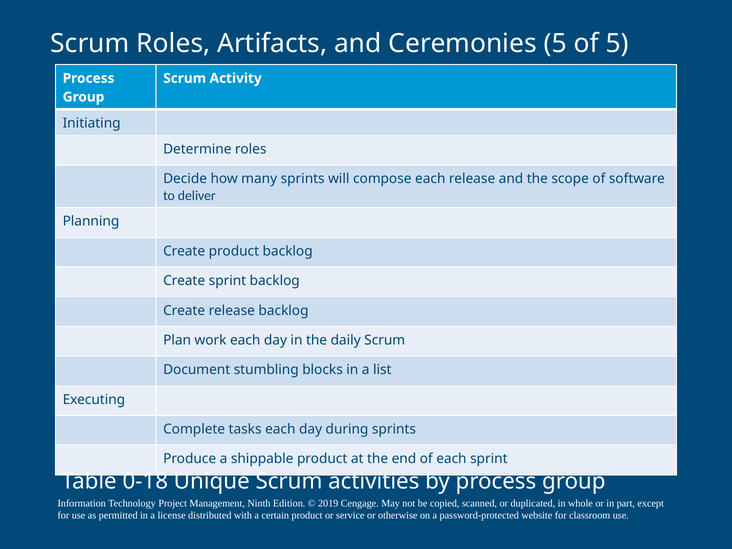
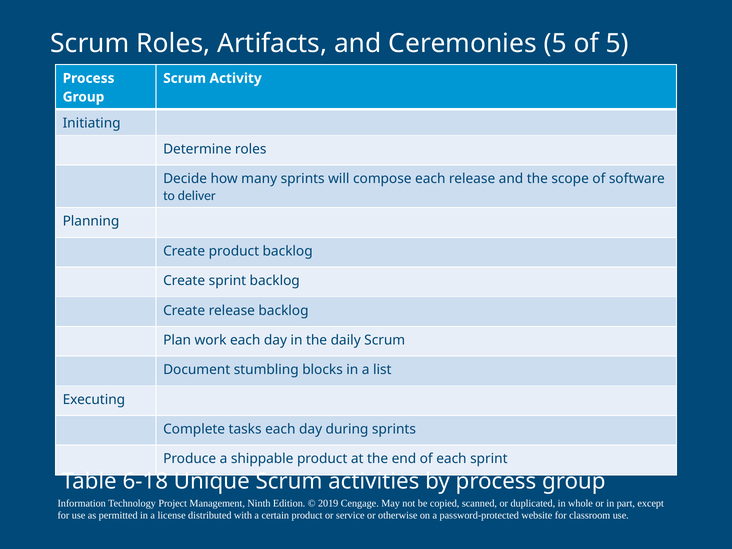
0-18: 0-18 -> 6-18 (145, 481)
